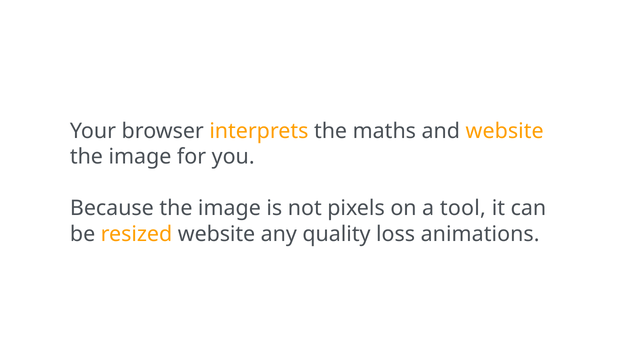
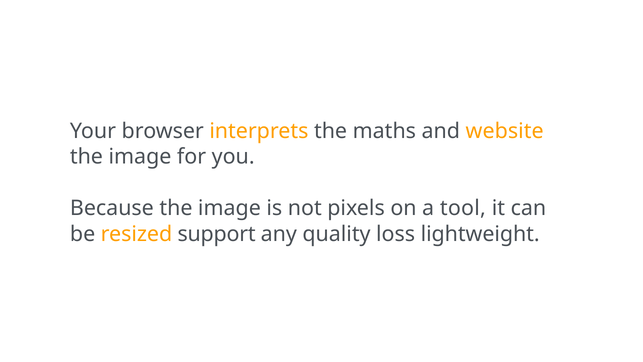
resized website: website -> support (217, 234)
animations: animations -> lightweight (480, 234)
